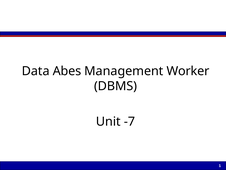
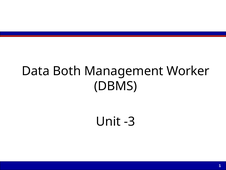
Abes: Abes -> Both (67, 71)
-7: -7 -> -3 (130, 121)
